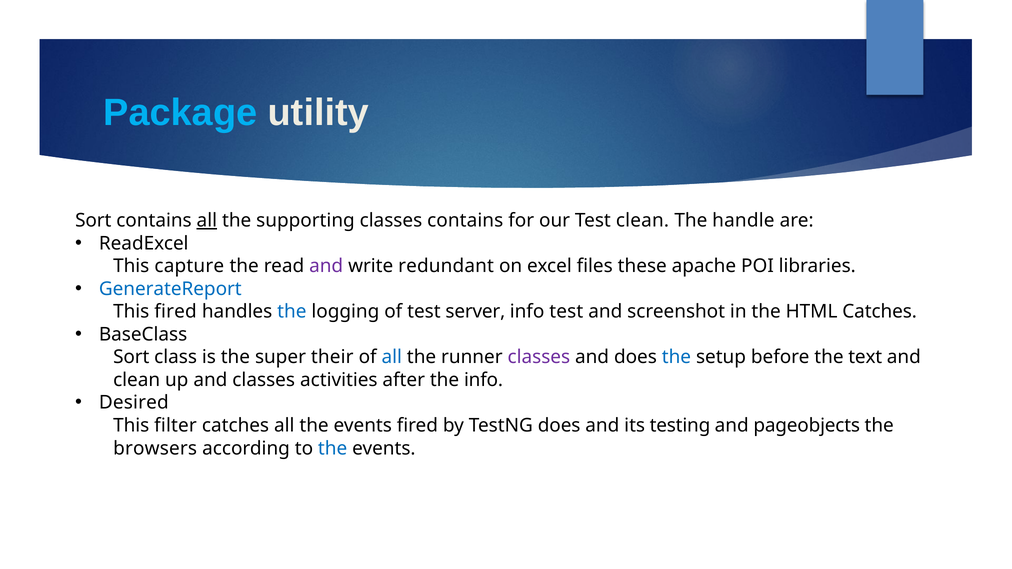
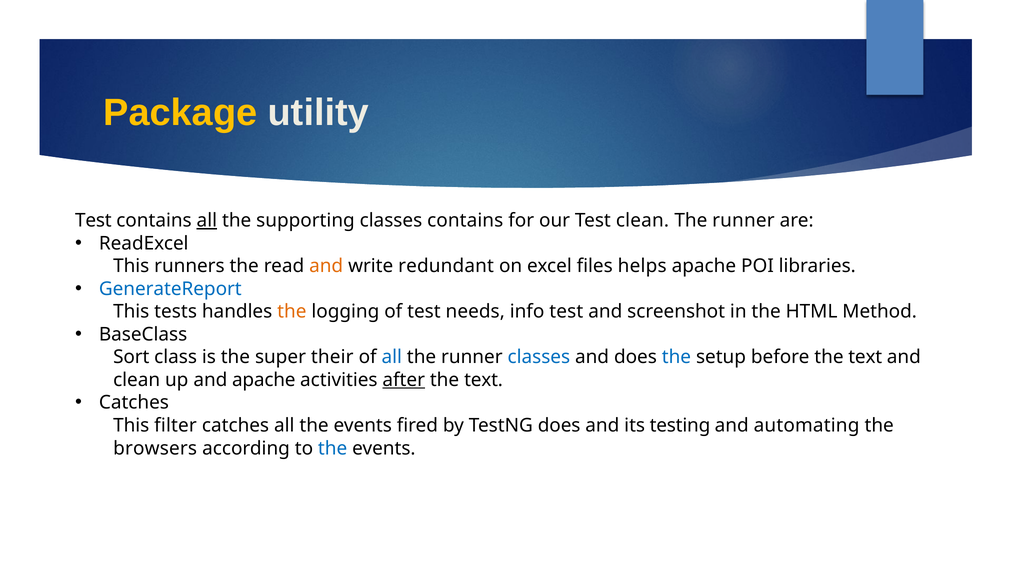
Package colour: light blue -> yellow (180, 113)
Sort: Sort -> Test (93, 221)
handle: handle -> runner (743, 221)
capture: capture -> runners (189, 266)
and colour: purple -> orange (326, 266)
these: these -> helps (642, 266)
This fired: fired -> tests (176, 312)
the colour: blue -> orange (292, 312)
server: server -> needs (475, 312)
HTML Catches: Catches -> Method (880, 312)
classes colour: purple -> blue (539, 357)
and classes: classes -> apache (264, 380)
after underline: none -> present (404, 380)
info: info -> text (484, 380)
Desired: Desired -> Catches (134, 403)
pageobjects: pageobjects -> automating (807, 426)
